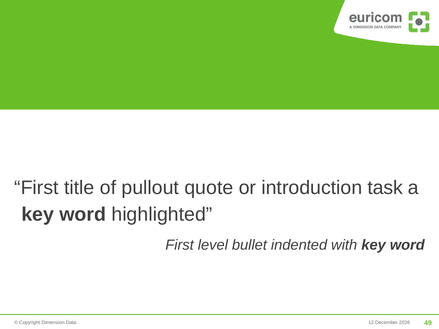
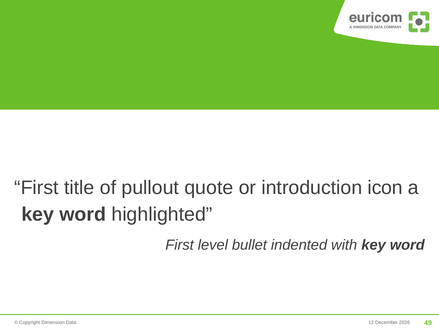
task: task -> icon (385, 188)
